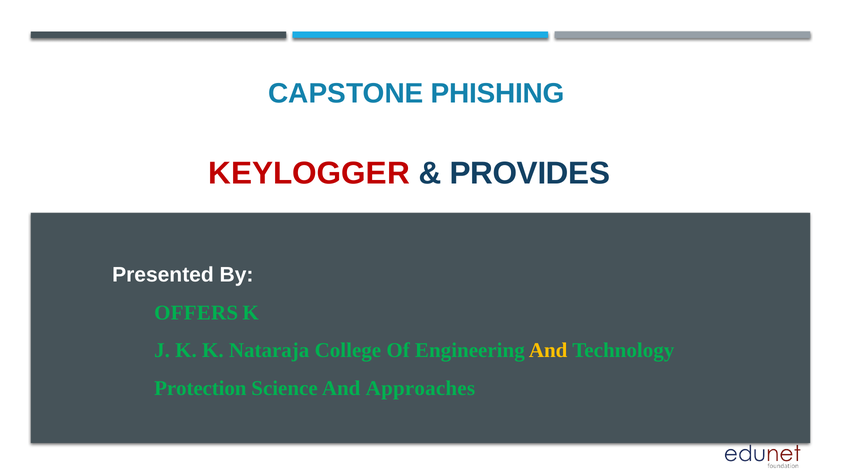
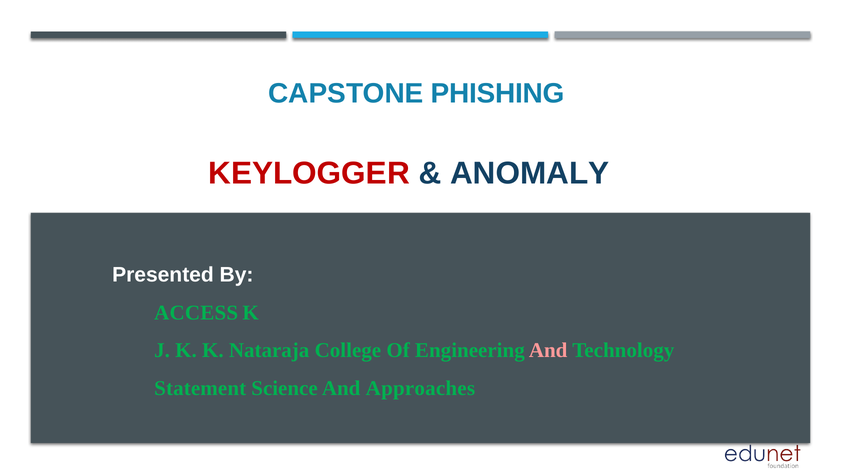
PROVIDES: PROVIDES -> ANOMALY (530, 173)
OFFERS: OFFERS -> ACCESS (196, 313)
And colour: yellow -> pink (548, 350)
Protection: Protection -> Statement (200, 388)
